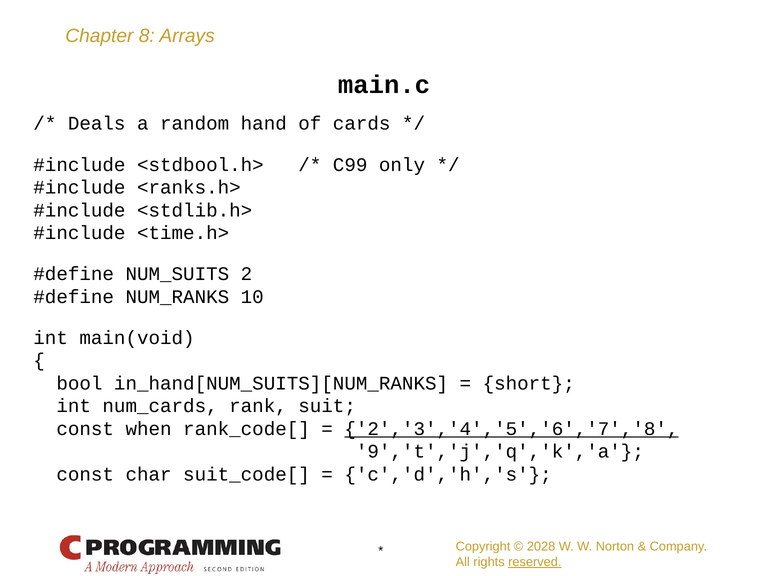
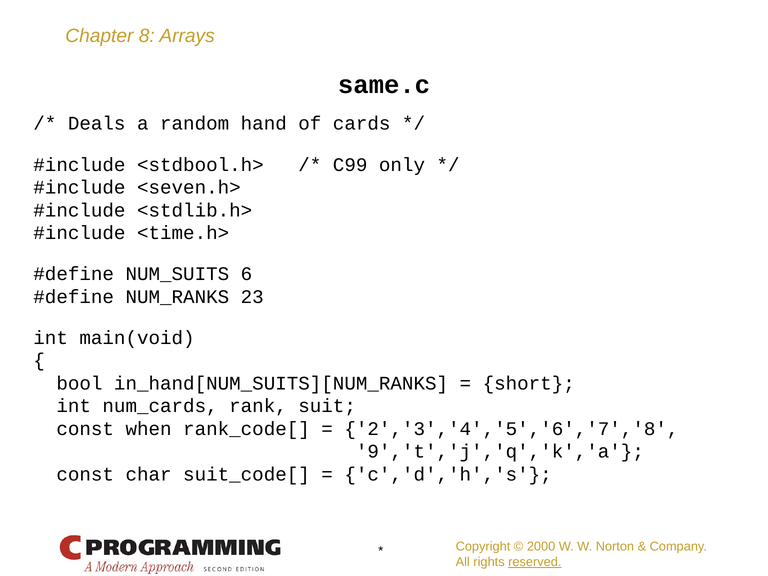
main.c: main.c -> same.c (384, 85)
<ranks.h>: <ranks.h> -> <seven.h> (189, 188)
2: 2 -> 6 (246, 274)
10: 10 -> 23 (252, 297)
2','3','4','5','6','7','8 underline: present -> none (511, 429)
2028: 2028 -> 2000 (541, 547)
